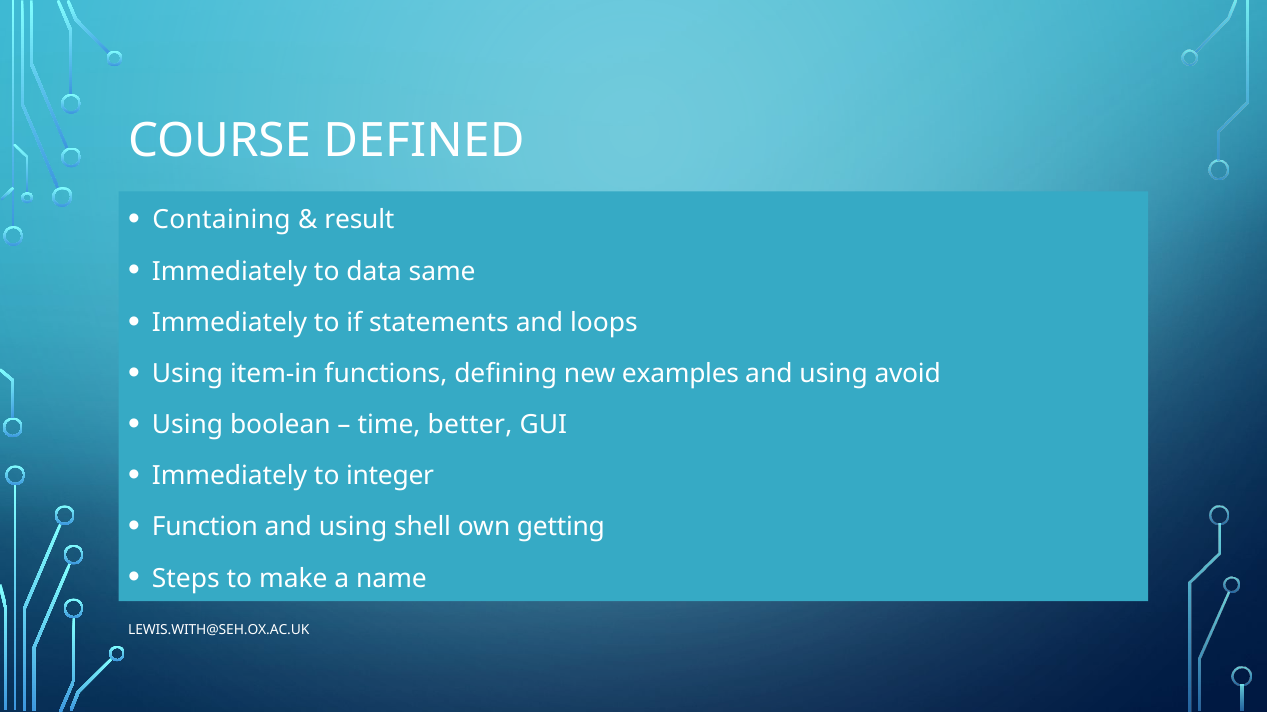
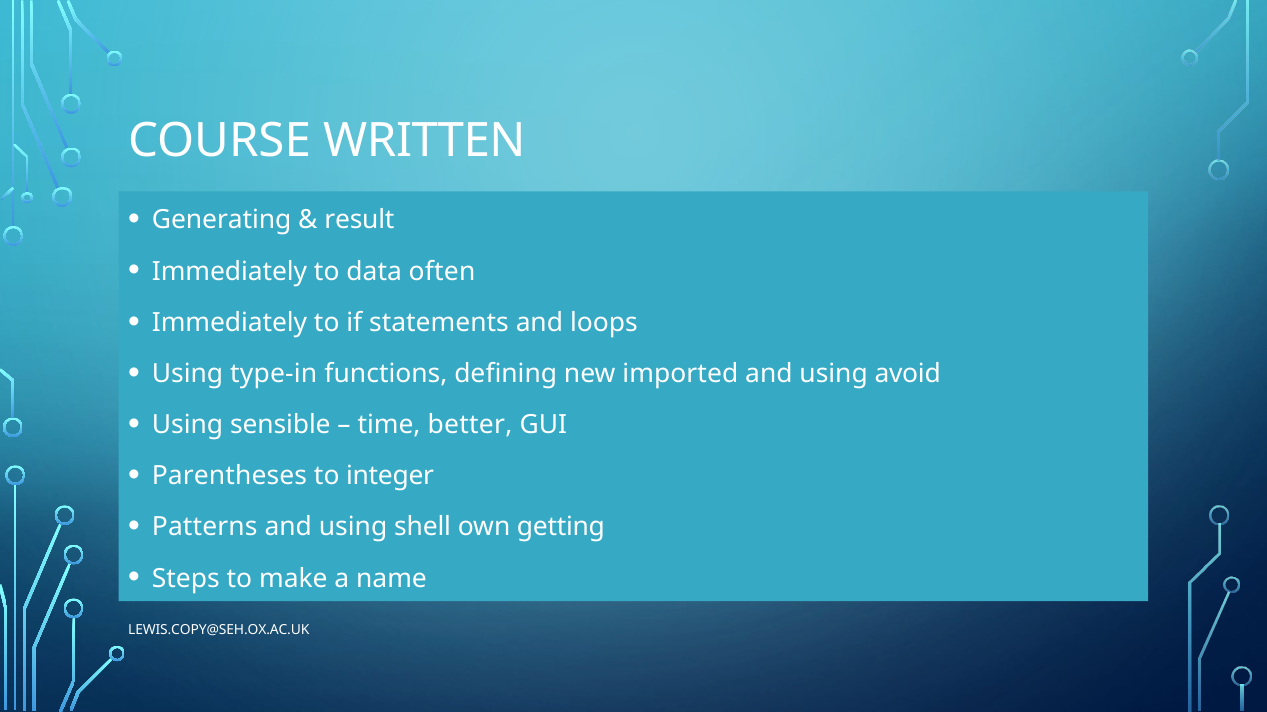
DEFINED: DEFINED -> WRITTEN (424, 141)
Containing: Containing -> Generating (222, 220)
same: same -> often (442, 272)
item-in: item-in -> type-in (274, 374)
examples: examples -> imported (680, 374)
boolean: boolean -> sensible (280, 425)
Immediately: Immediately -> Parentheses (229, 476)
Function: Function -> Patterns (205, 528)
LEWIS.WITH@SEH.OX.AC.UK: LEWIS.WITH@SEH.OX.AC.UK -> LEWIS.COPY@SEH.OX.AC.UK (219, 630)
